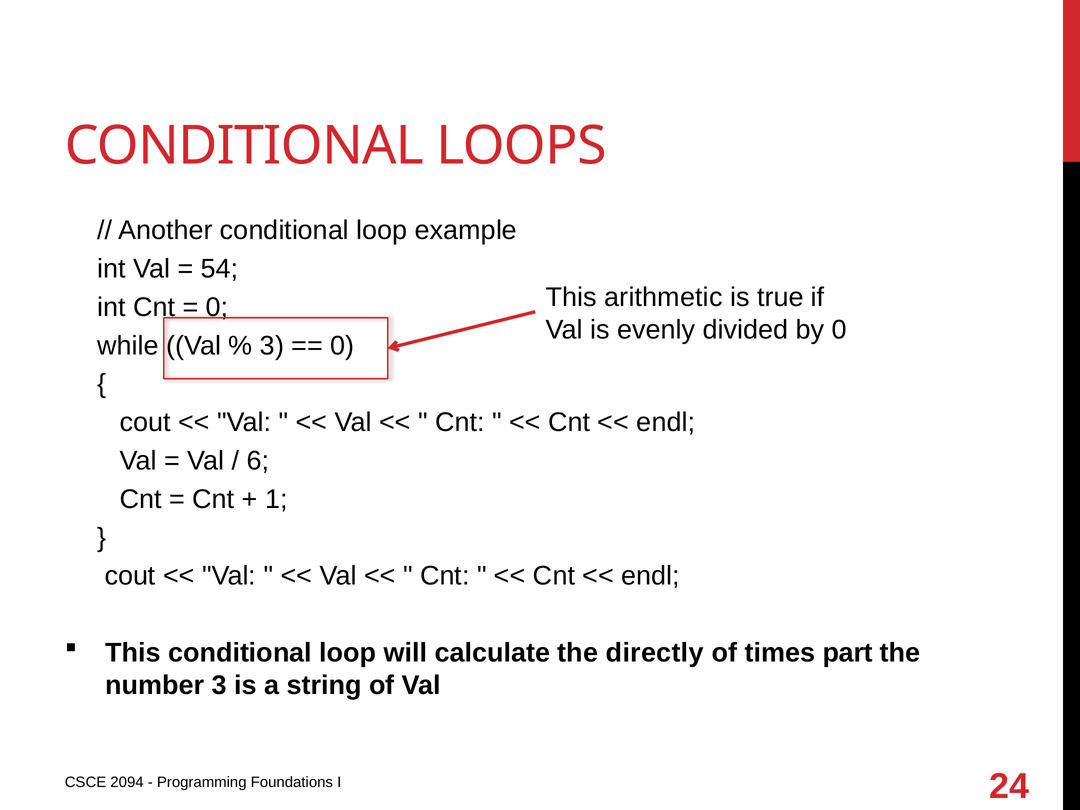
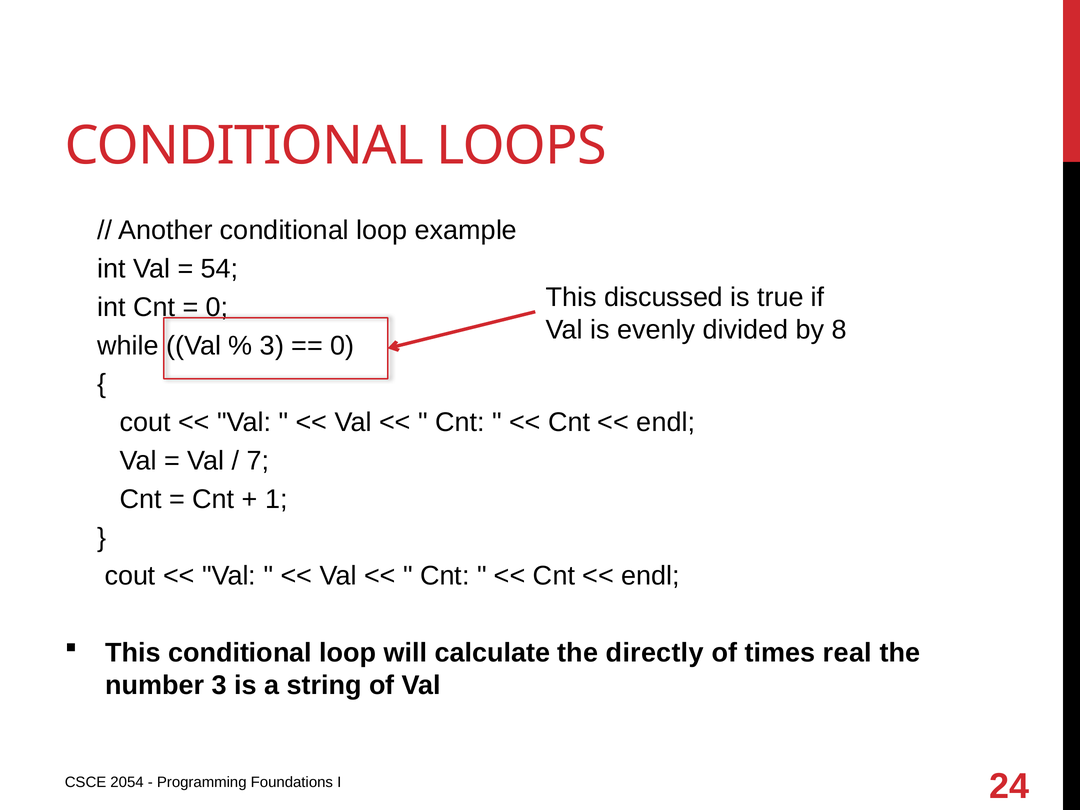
arithmetic: arithmetic -> discussed (664, 297)
by 0: 0 -> 8 (839, 330)
6: 6 -> 7 (258, 461)
part: part -> real (847, 653)
2094: 2094 -> 2054 (127, 782)
